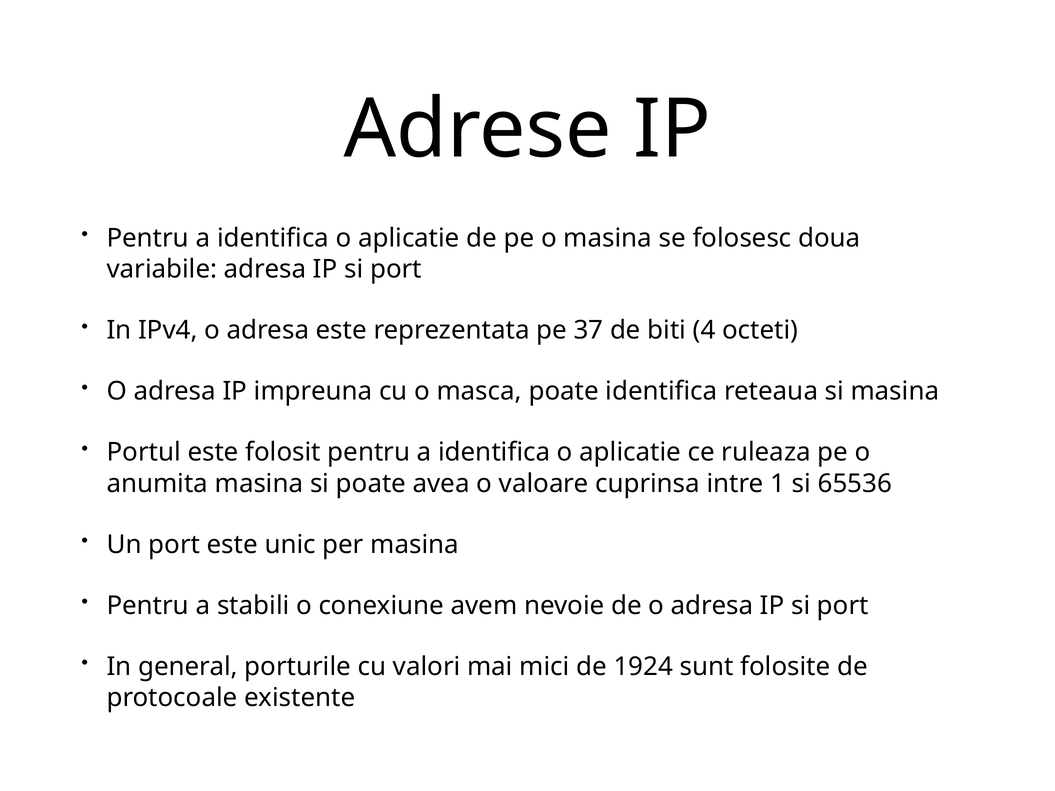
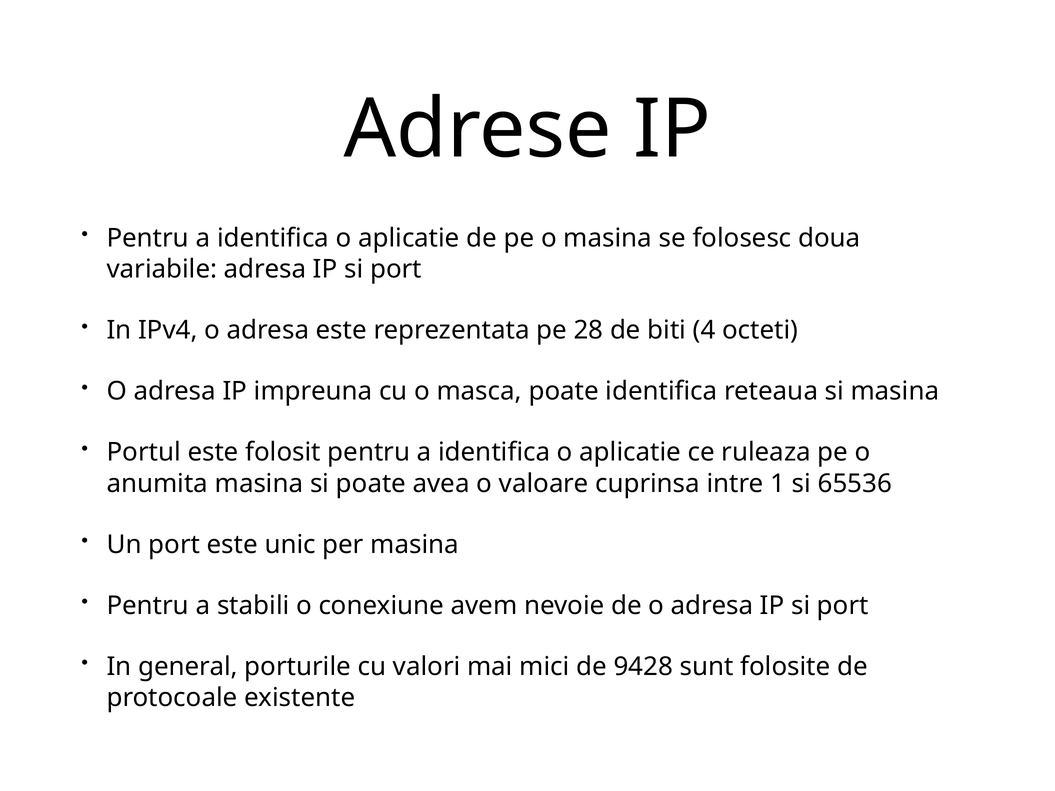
37: 37 -> 28 (588, 330)
1924: 1924 -> 9428 (643, 667)
